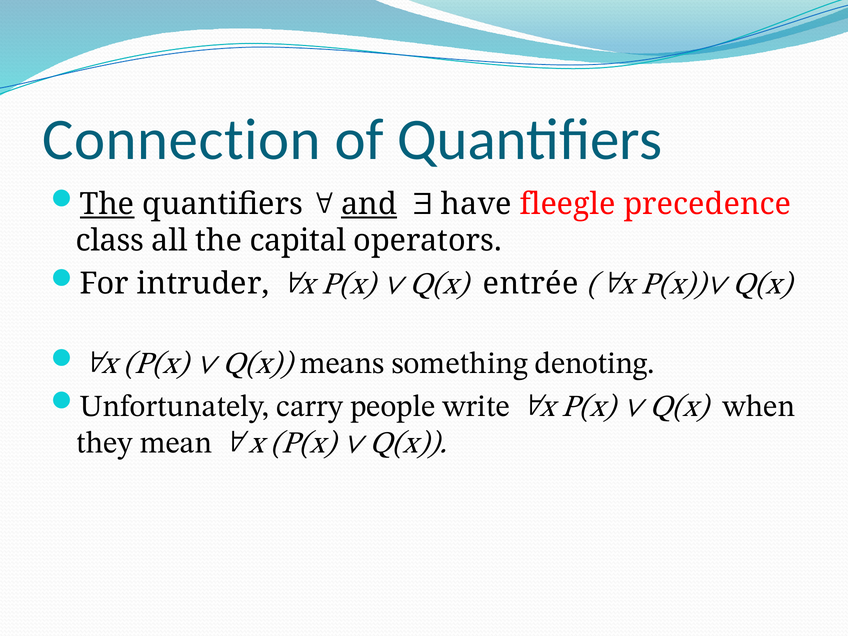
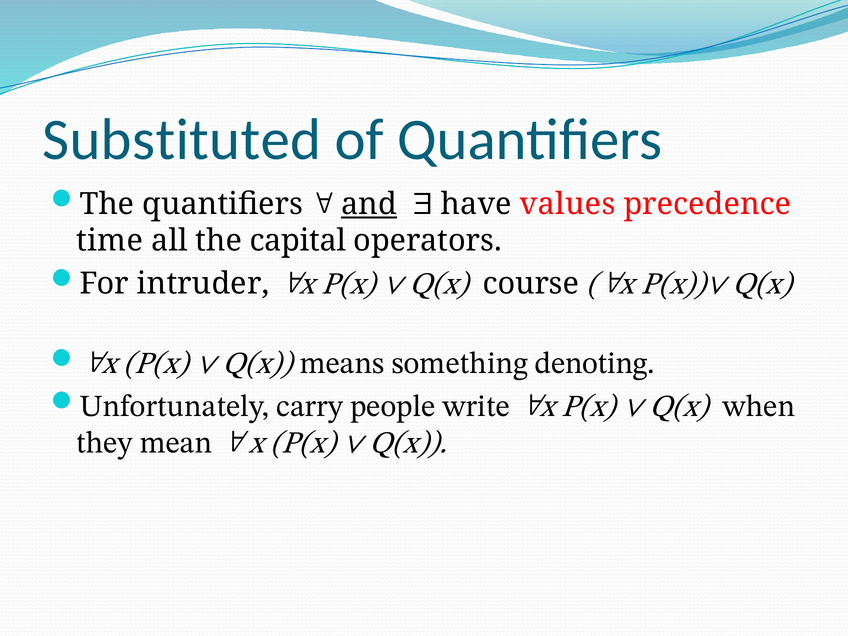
Connection: Connection -> Substituted (182, 140)
The underline: present -> none (107, 204)
fleegle: fleegle -> values (568, 204)
class: class -> time (110, 241)
entrée: entrée -> course (531, 284)
